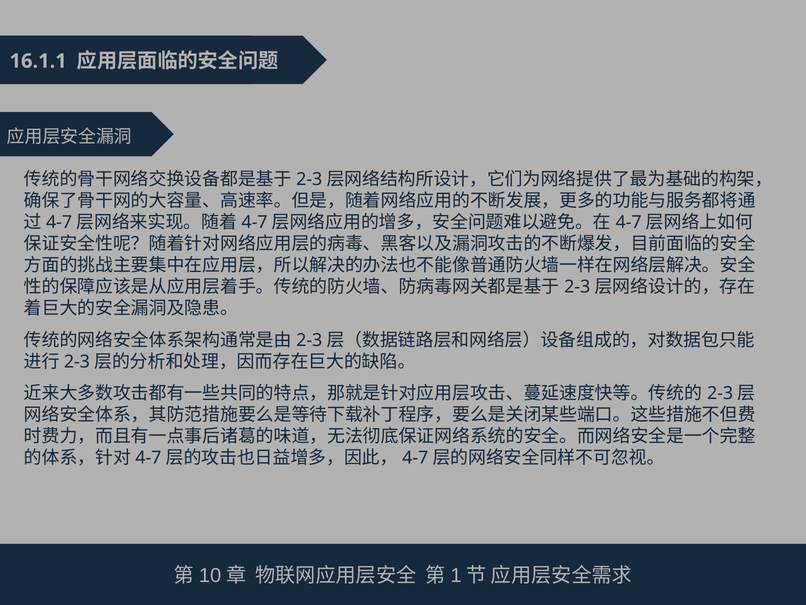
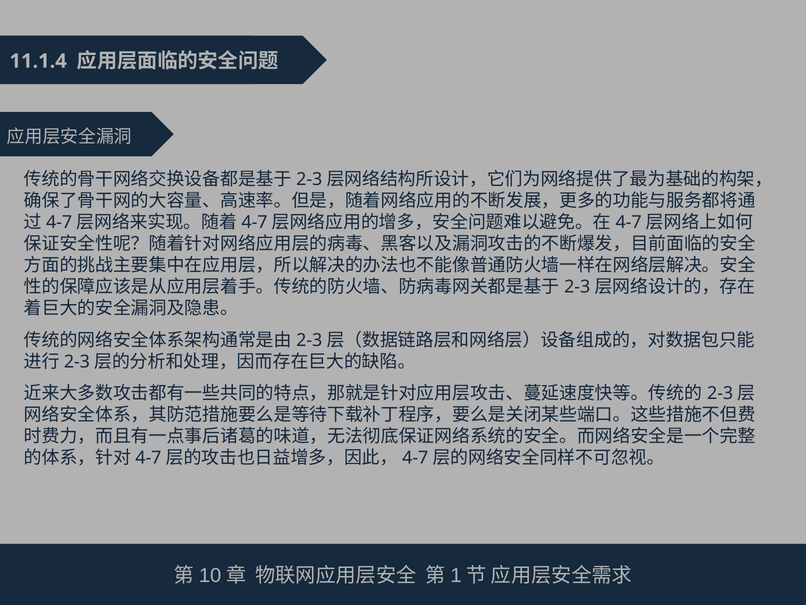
16.1.1: 16.1.1 -> 11.1.4 (38, 61)
